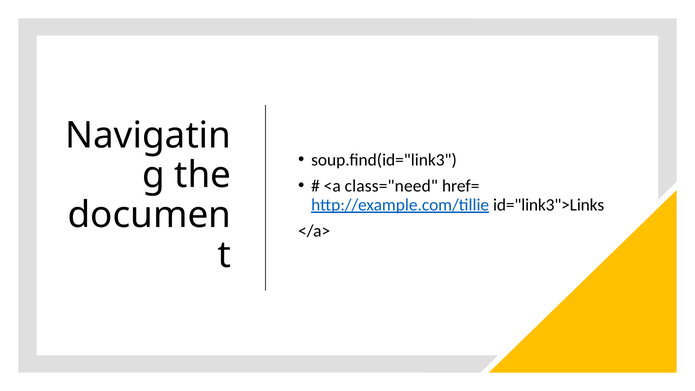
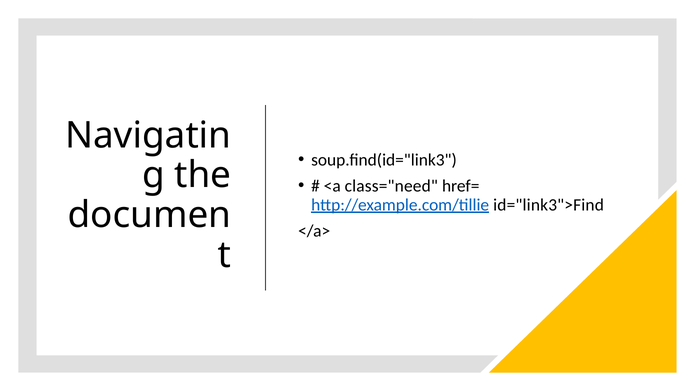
id="link3">Links: id="link3">Links -> id="link3">Find (549, 205)
